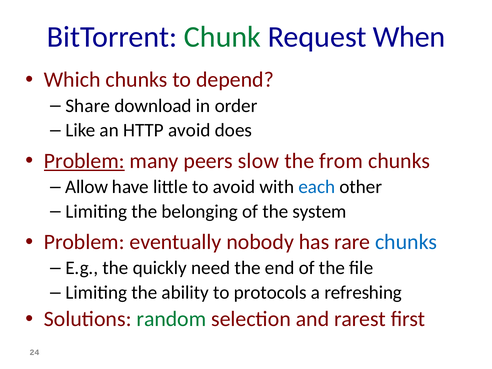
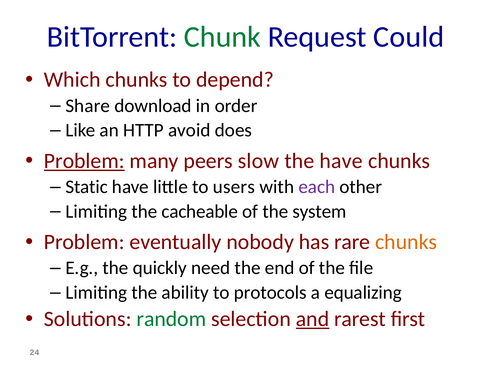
When: When -> Could (409, 37)
the from: from -> have (341, 161)
Allow: Allow -> Static (87, 187)
to avoid: avoid -> users (234, 187)
each colour: blue -> purple (317, 187)
belonging: belonging -> cacheable (200, 211)
chunks colour: blue -> orange (406, 242)
refreshing: refreshing -> equalizing (363, 293)
and underline: none -> present (313, 319)
